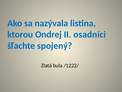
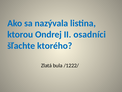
spojený: spojený -> ktorého (55, 45)
